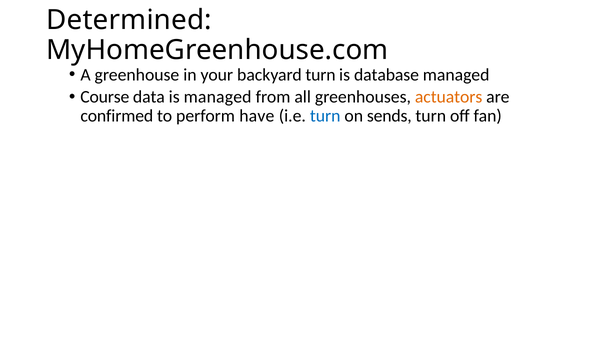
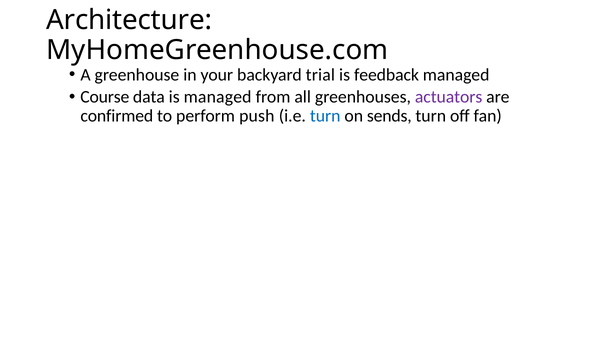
Determined: Determined -> Architecture (129, 20)
backyard turn: turn -> trial (320, 75)
database: database -> feedback (386, 75)
actuators colour: orange -> purple (449, 97)
have: have -> push (257, 116)
